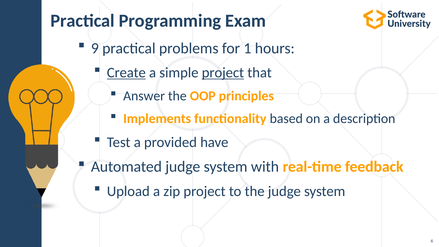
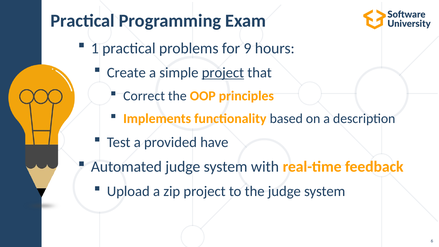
9: 9 -> 1 (95, 48)
1: 1 -> 9 (247, 48)
Create underline: present -> none (126, 73)
Answer: Answer -> Correct (144, 96)
